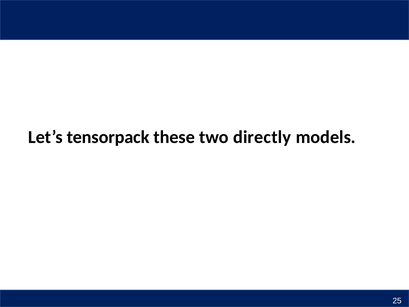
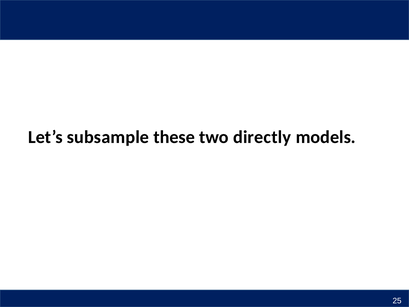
tensorpack: tensorpack -> subsample (108, 137)
